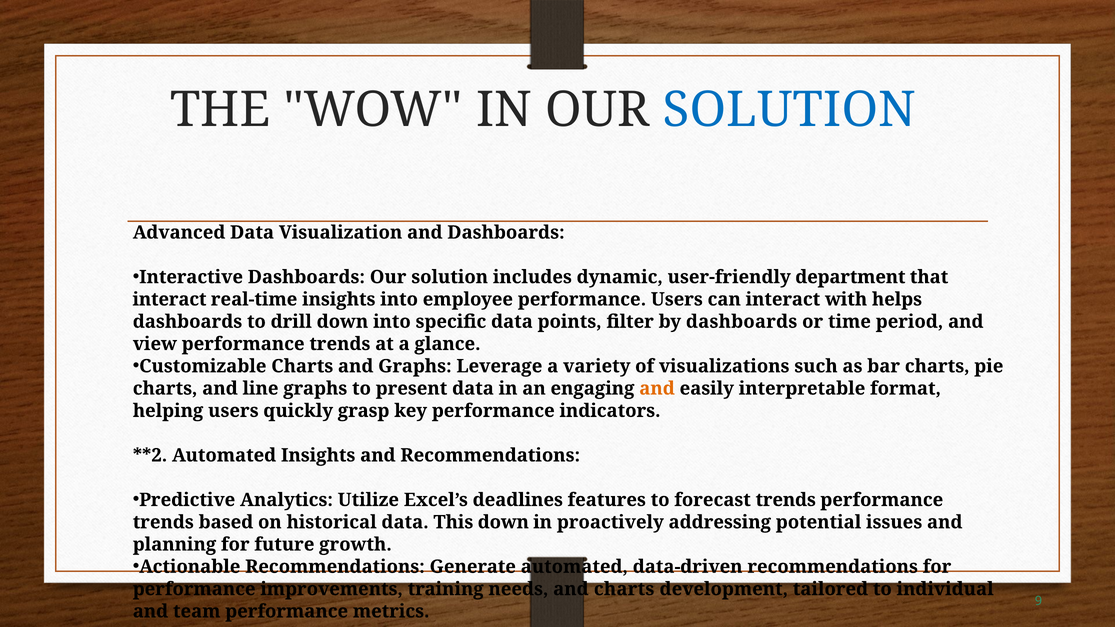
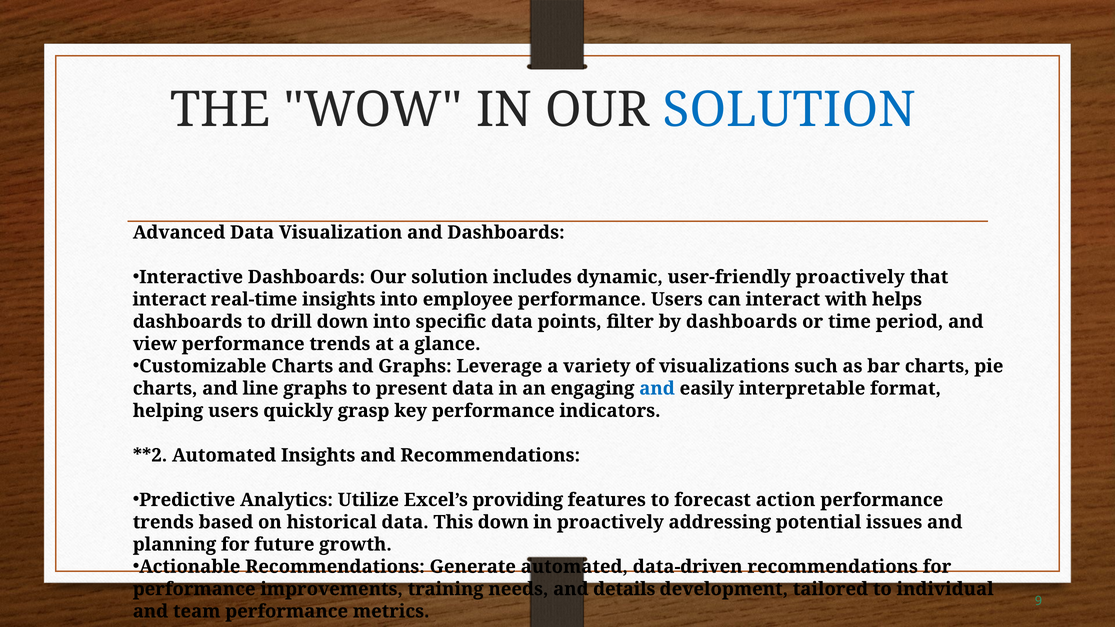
user-friendly department: department -> proactively (850, 277)
and colour: orange -> blue (657, 389)
deadlines: deadlines -> providing (518, 500)
forecast trends: trends -> action (786, 500)
and charts: charts -> details (624, 589)
